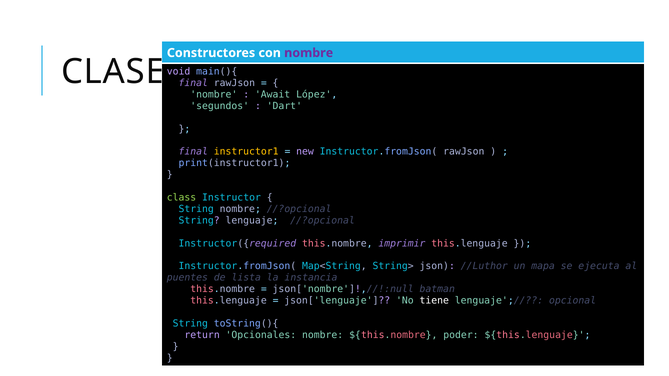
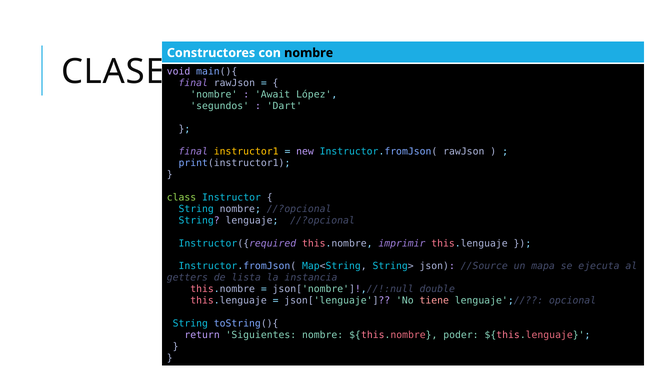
nombre colour: purple -> black (309, 53)
//Luthor: //Luthor -> //Source (484, 266)
puentes: puentes -> getters (187, 278)
batman: batman -> double (437, 289)
tiene colour: white -> pink (434, 301)
Opcionales: Opcionales -> Siguientes (261, 335)
